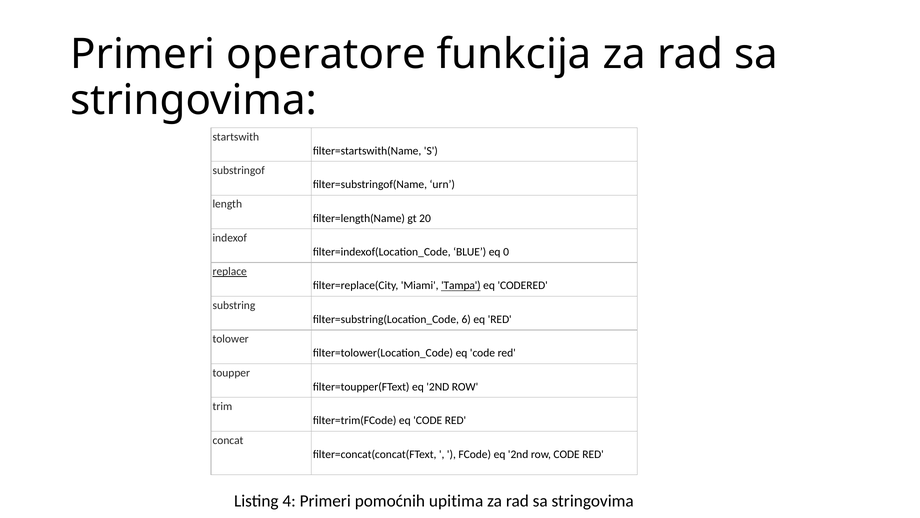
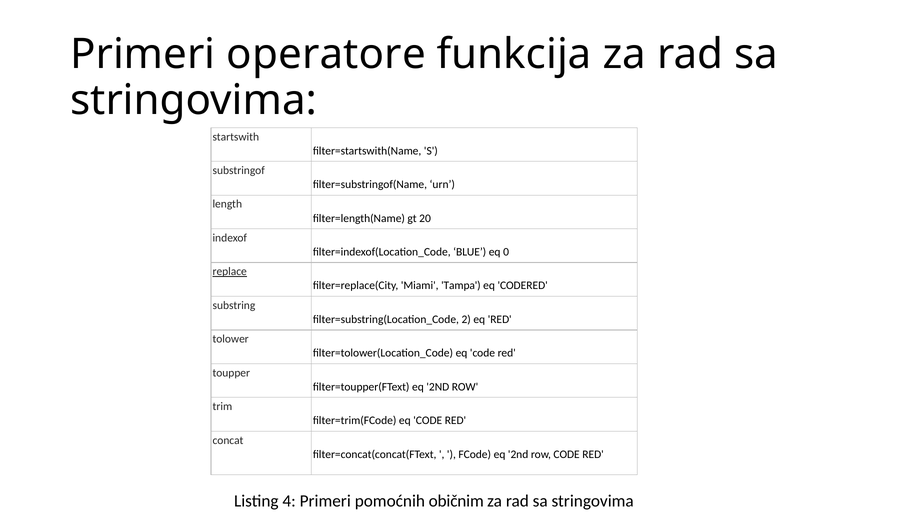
Tampa underline: present -> none (461, 285)
6: 6 -> 2 (466, 319)
upitima: upitima -> običnim (456, 501)
